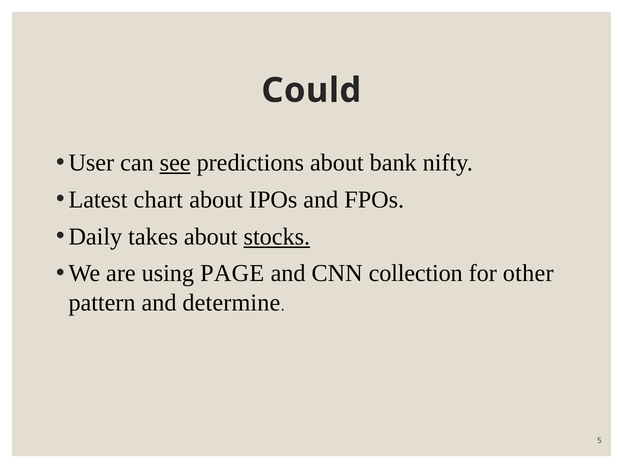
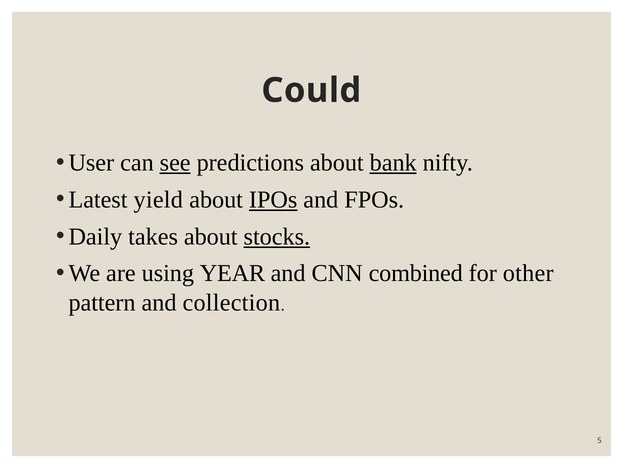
bank underline: none -> present (393, 163)
chart: chart -> yield (158, 199)
IPOs underline: none -> present (273, 199)
PAGE: PAGE -> YEAR (232, 273)
collection: collection -> combined (416, 273)
determine: determine -> collection (231, 302)
